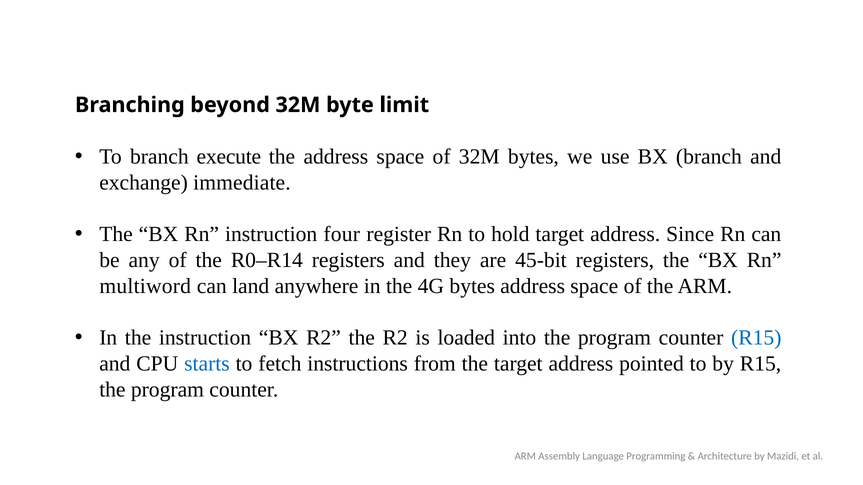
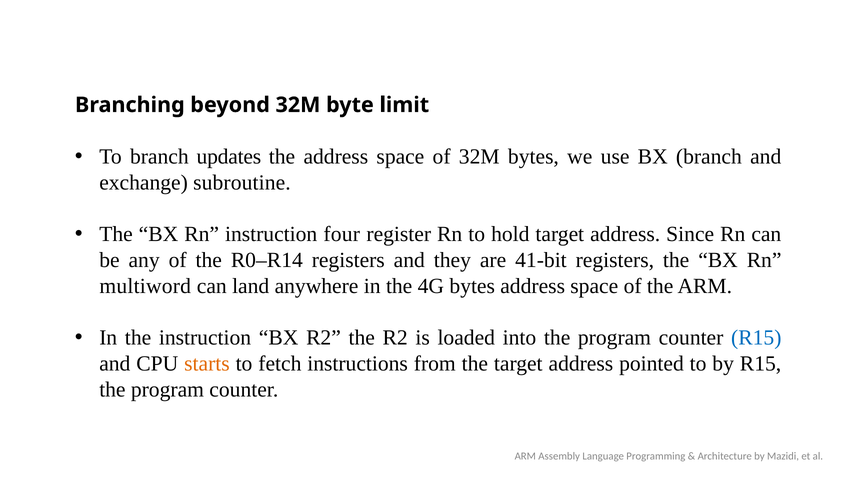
execute: execute -> updates (229, 157)
immediate: immediate -> subroutine (242, 183)
45-bit: 45-bit -> 41-bit (541, 260)
starts colour: blue -> orange (207, 364)
